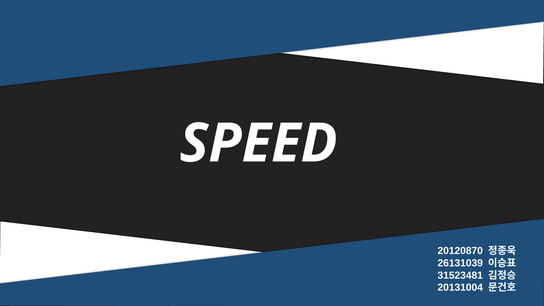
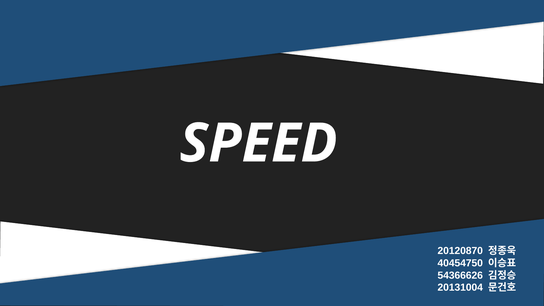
26131039: 26131039 -> 40454750 (460, 263)
31523481: 31523481 -> 54366626 (460, 275)
